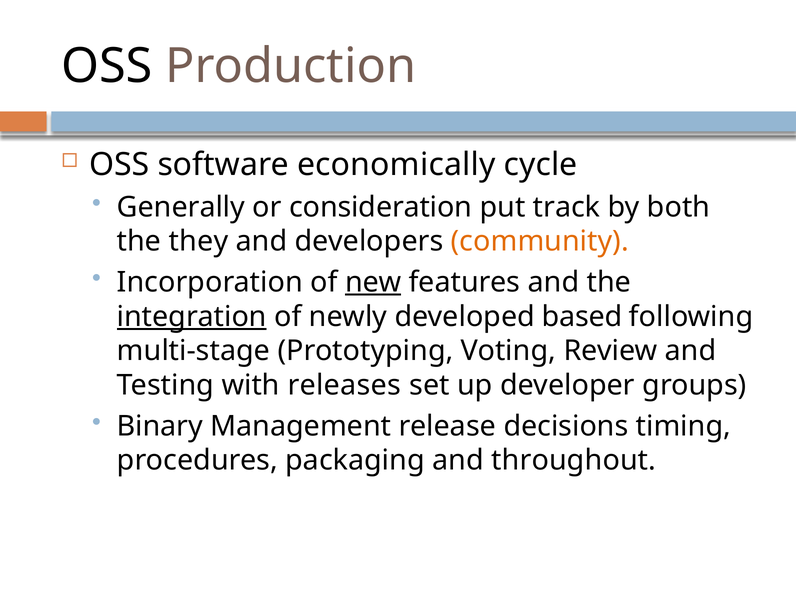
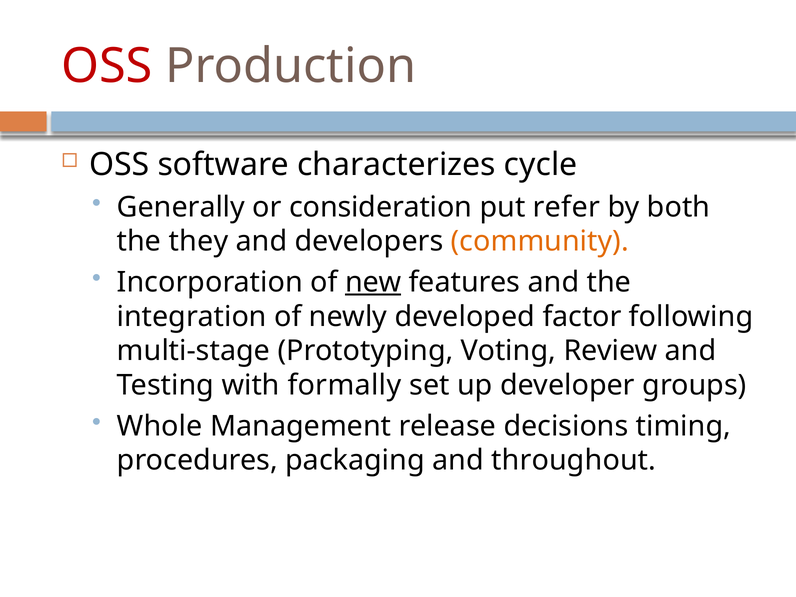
OSS colour: black -> red (107, 66)
economically: economically -> characterizes (396, 165)
track: track -> refer (566, 207)
integration underline: present -> none (192, 317)
based: based -> factor (582, 317)
releases: releases -> formally (344, 385)
Binary: Binary -> Whole (160, 426)
